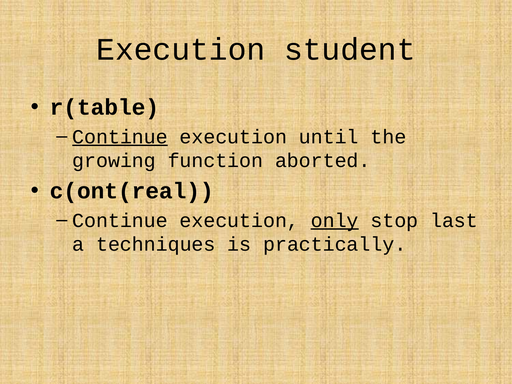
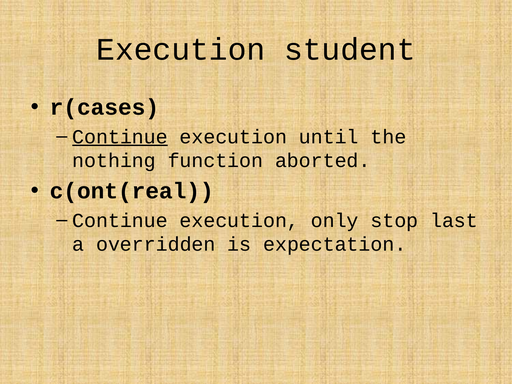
r(table: r(table -> r(cases (105, 107)
growing: growing -> nothing (114, 161)
only underline: present -> none (335, 220)
techniques: techniques -> overridden (156, 244)
practically: practically -> expectation (335, 244)
